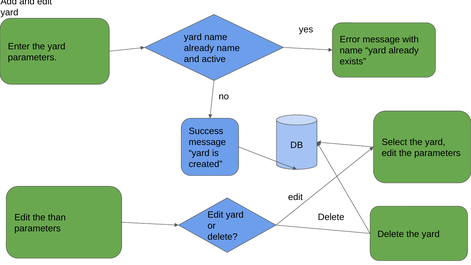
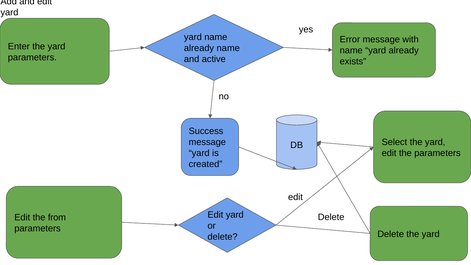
than: than -> from (57, 217)
